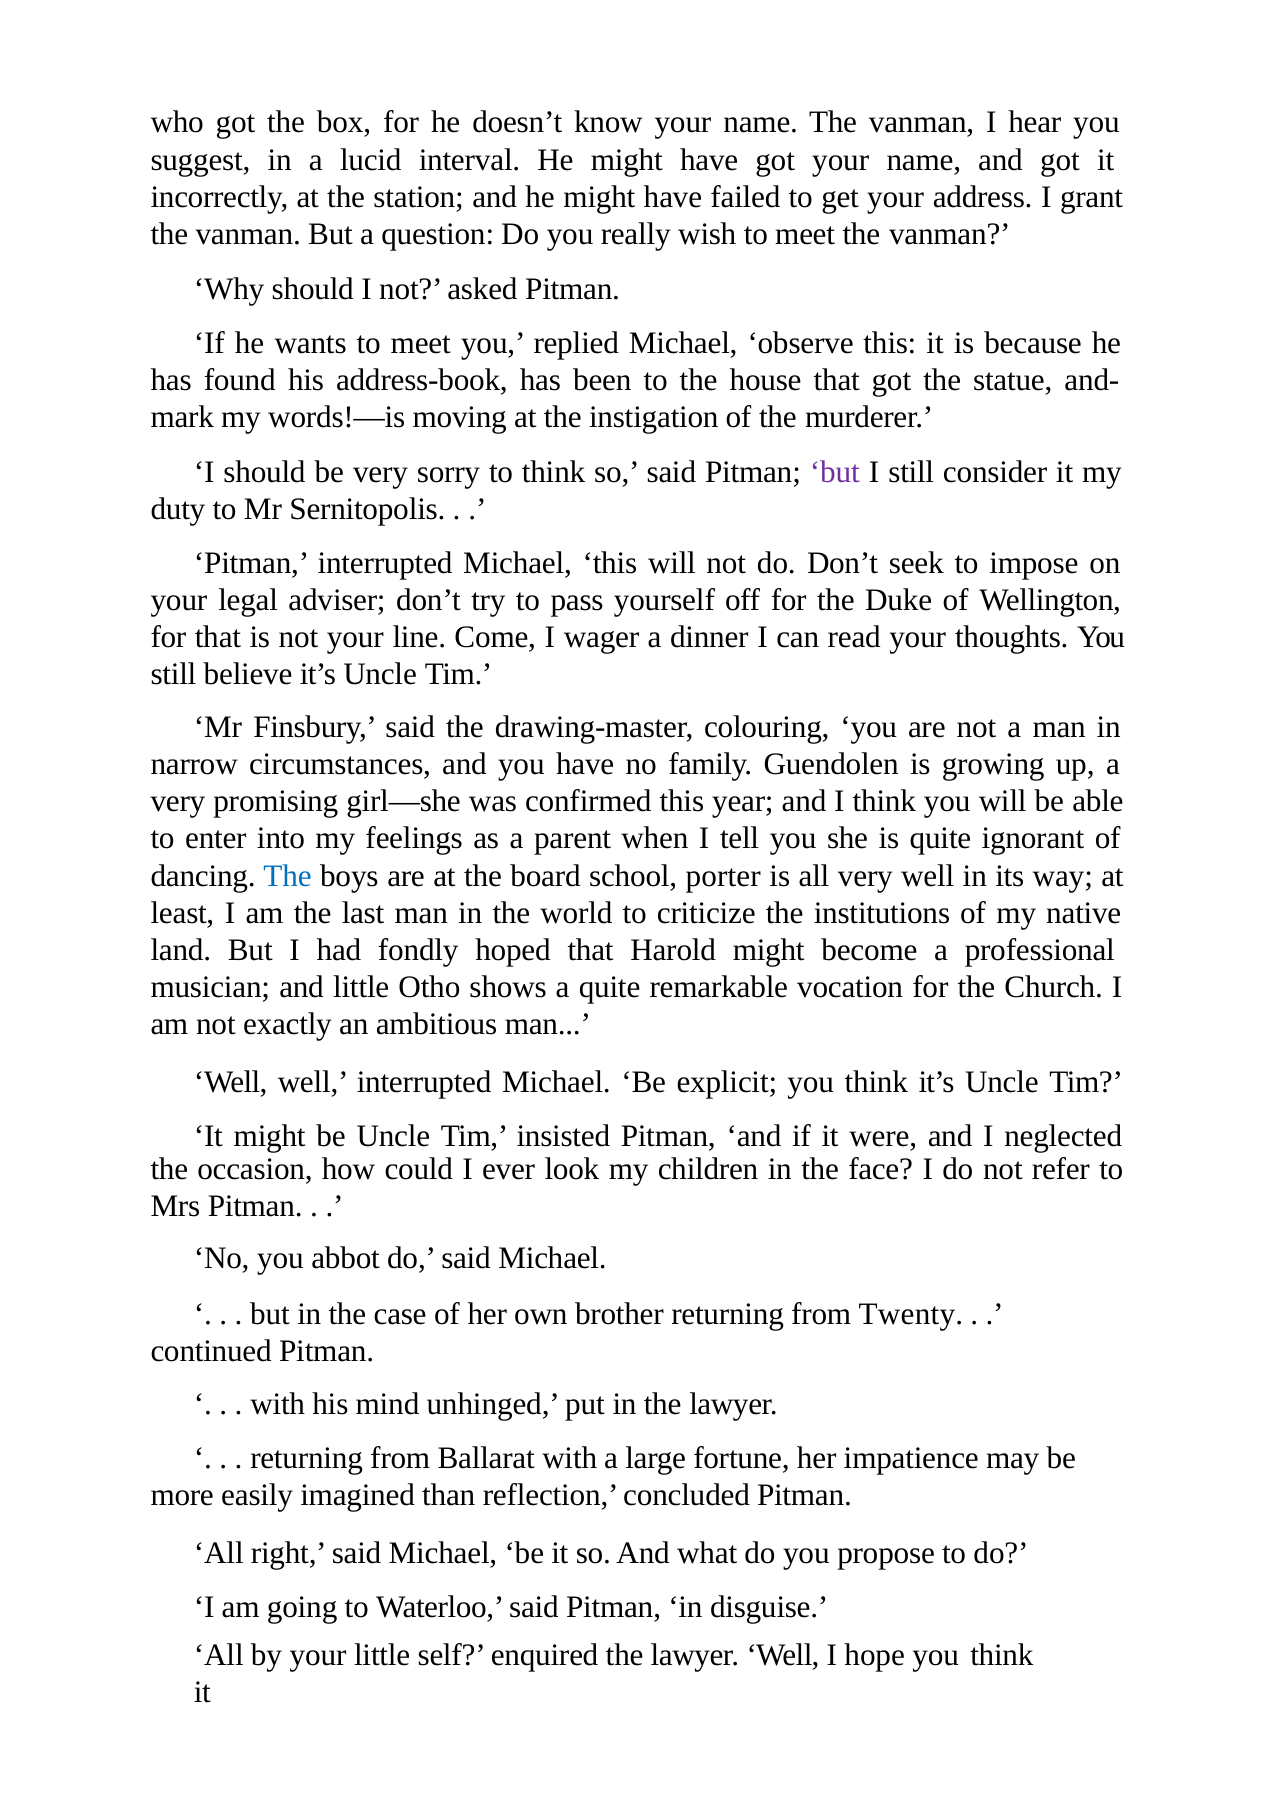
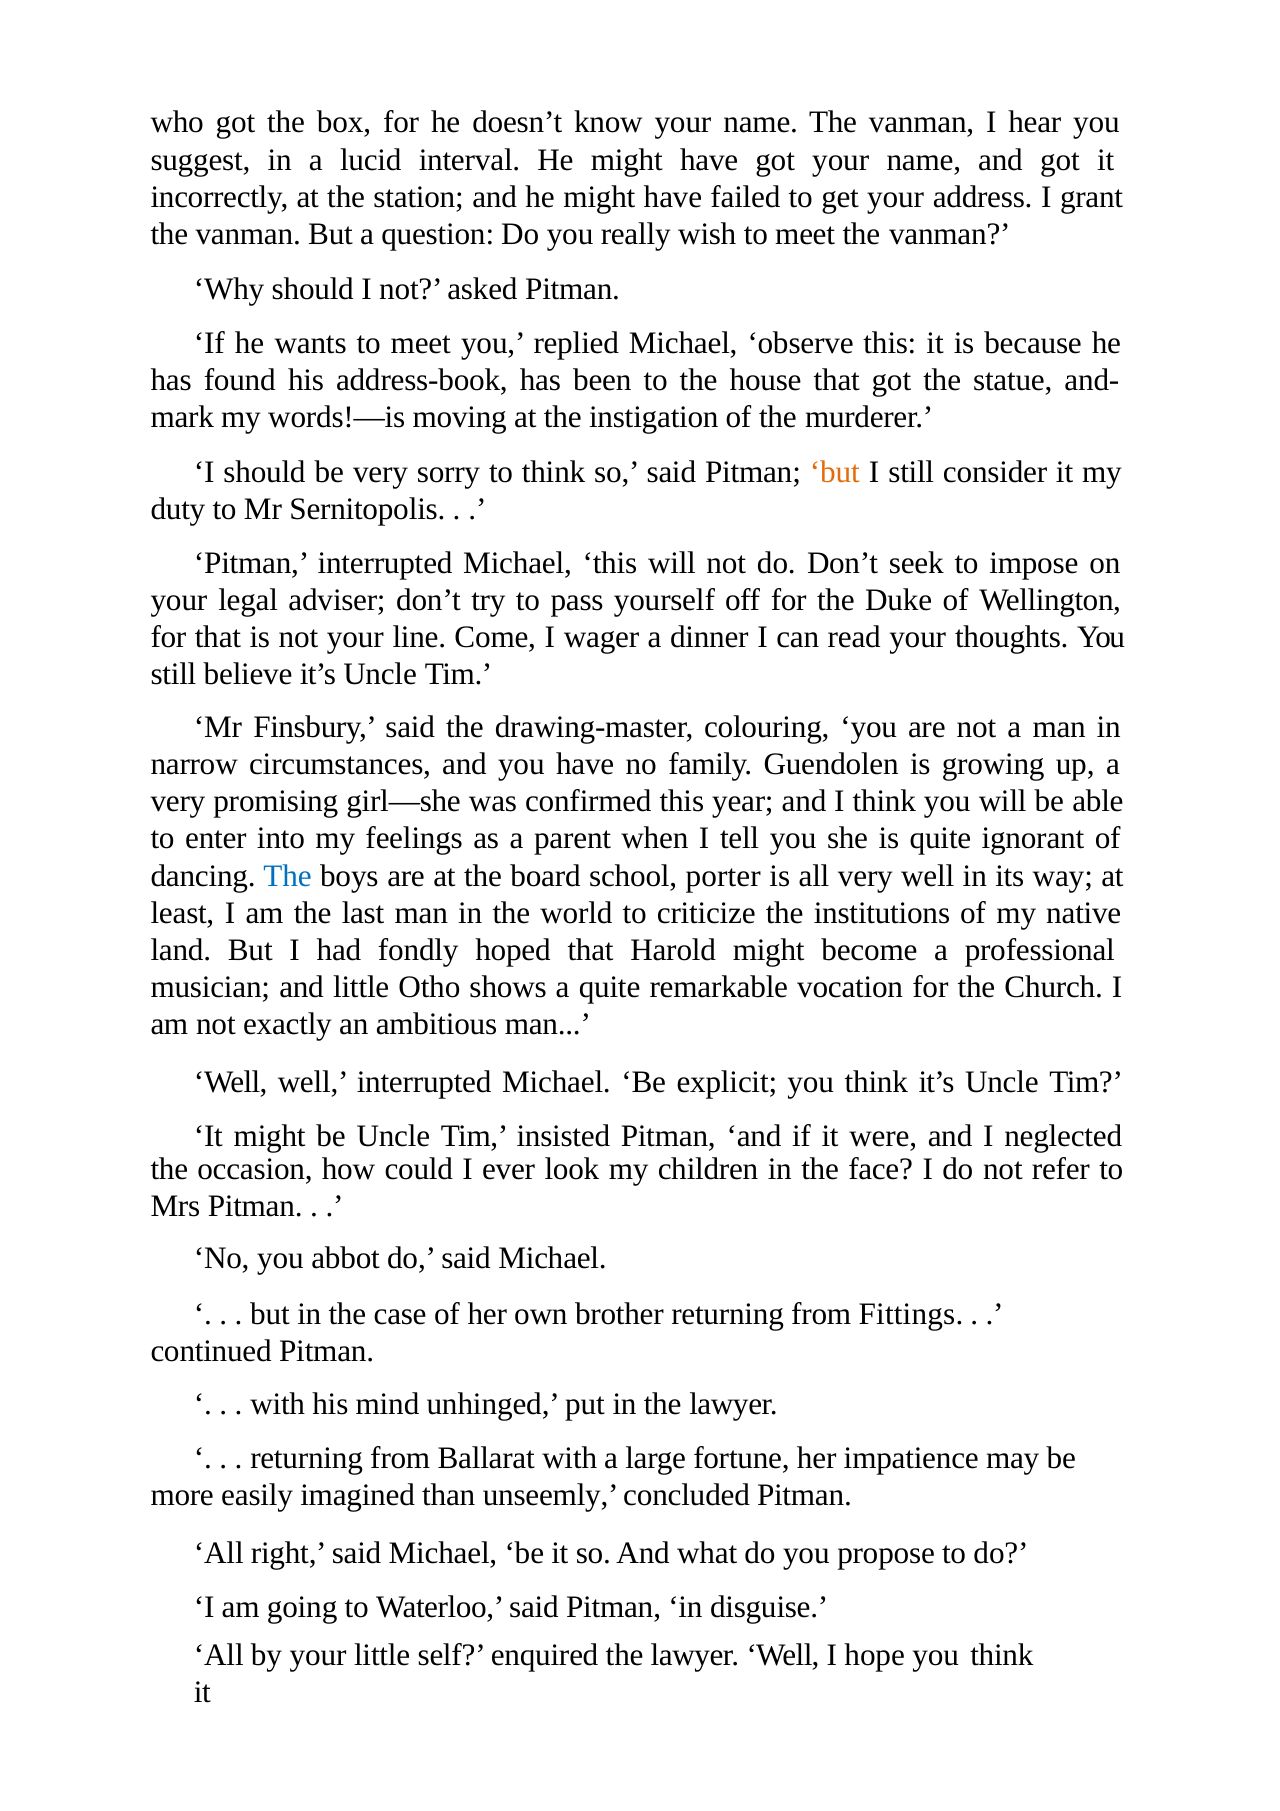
but colour: purple -> orange (835, 472)
Twenty: Twenty -> Fittings (911, 1314)
reflection: reflection -> unseemly (551, 1496)
